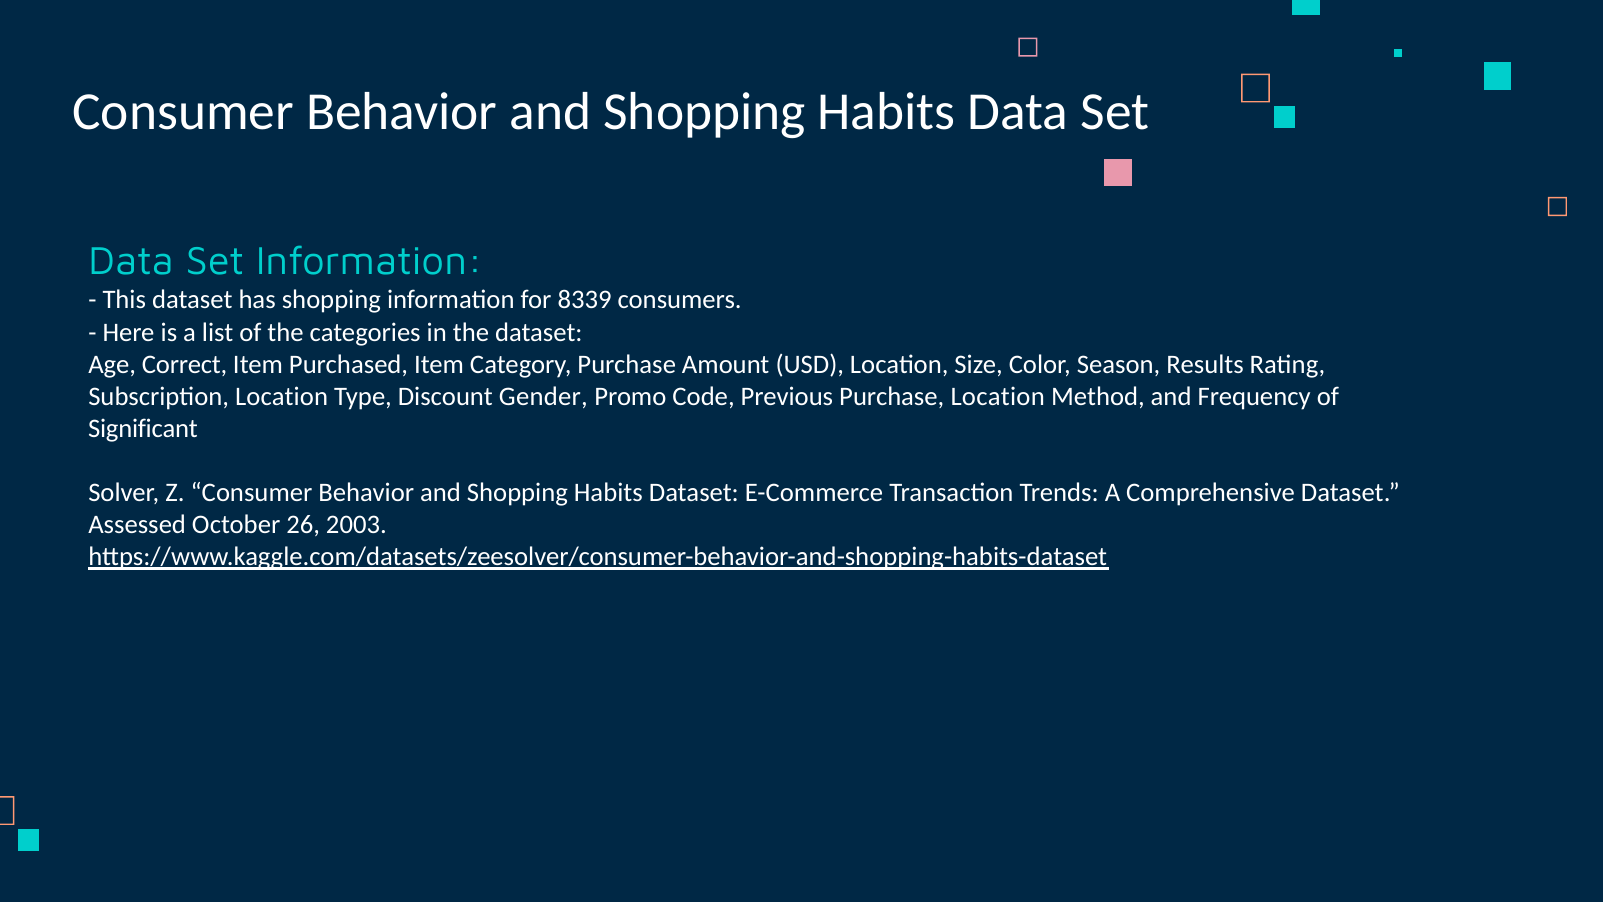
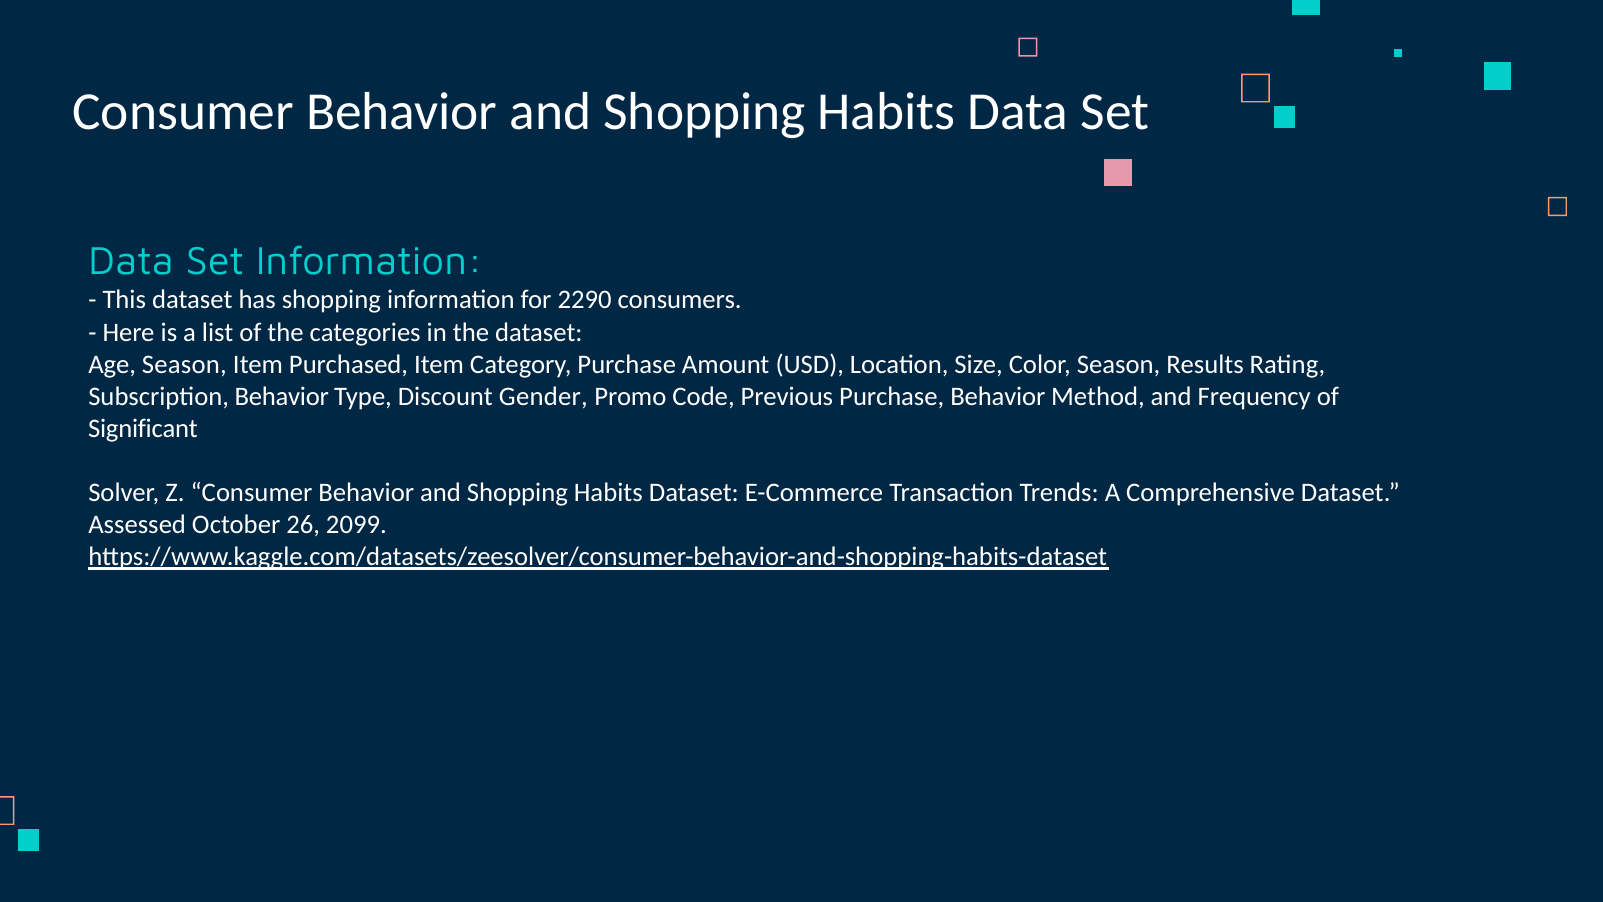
8339: 8339 -> 2290 (585, 300)
Age Correct: Correct -> Season (184, 364)
Subscription Location: Location -> Behavior (282, 396)
Purchase Location: Location -> Behavior (998, 396)
2003: 2003 -> 2099 (356, 524)
